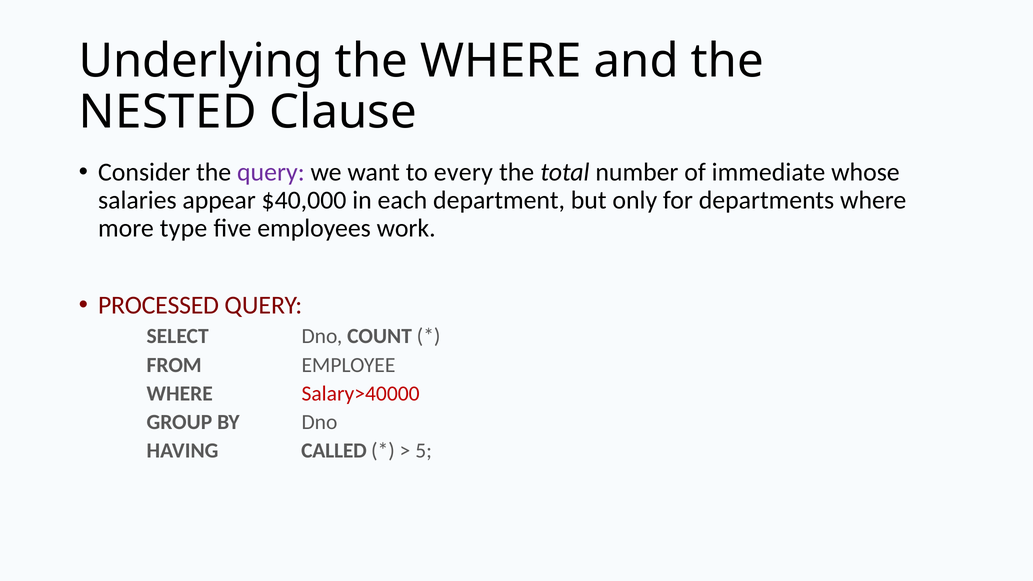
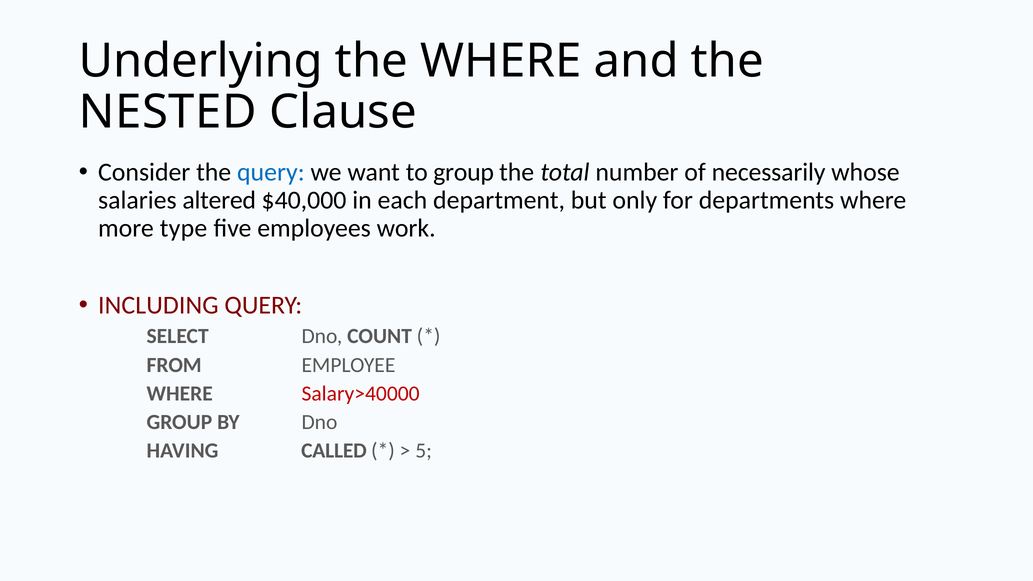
query colour: purple -> blue (271, 172)
to every: every -> group (464, 172)
immediate: immediate -> necessarily (769, 172)
appear: appear -> altered (219, 200)
PROCESSED: PROCESSED -> INCLUDING (158, 305)
